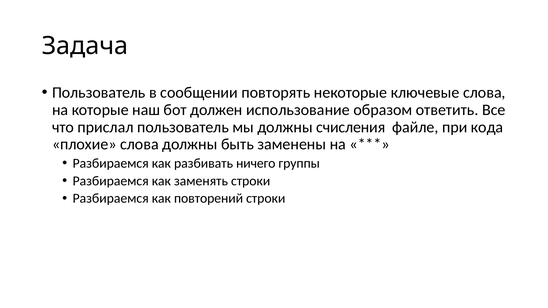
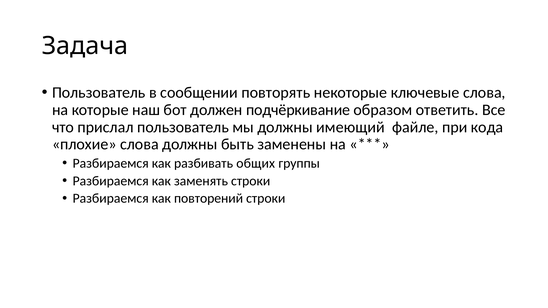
использование: использование -> подчёркивание (298, 110)
счисления: счисления -> имеющий (351, 127)
ничего: ничего -> общих (256, 163)
